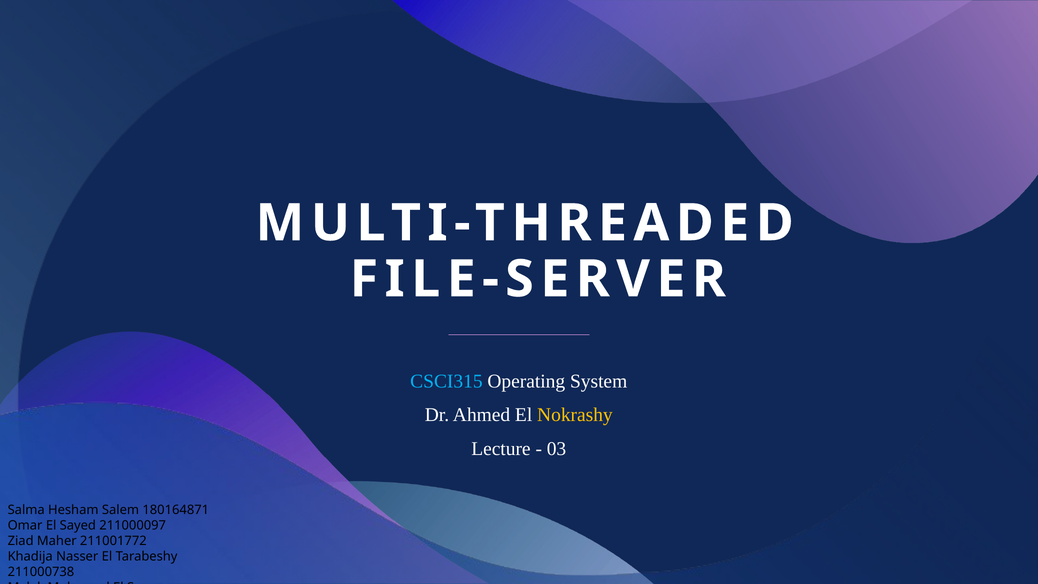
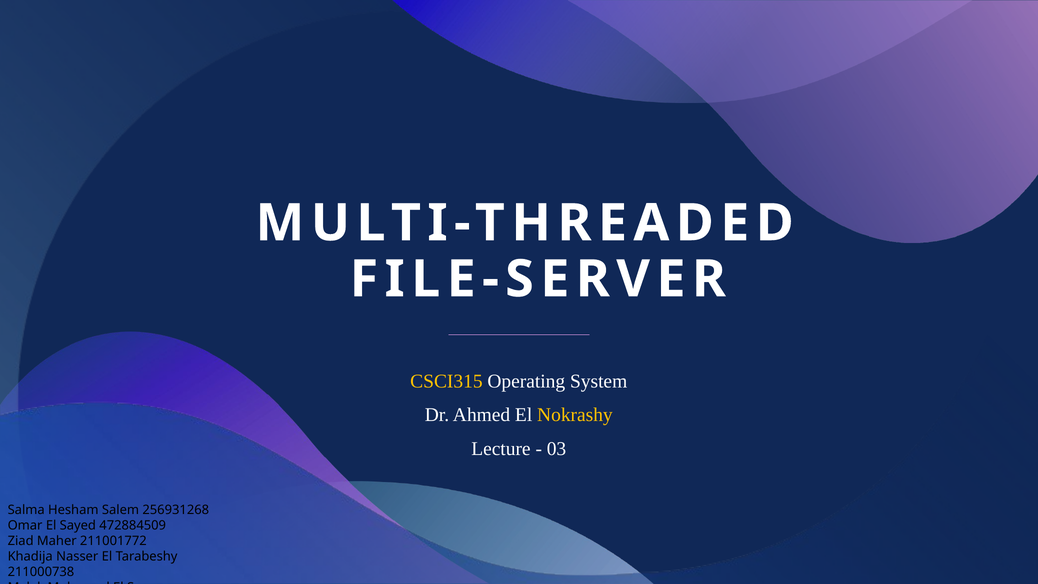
CSCI315 colour: light blue -> yellow (446, 381)
180164871: 180164871 -> 256931268 (176, 510)
211000097: 211000097 -> 472884509 (133, 525)
